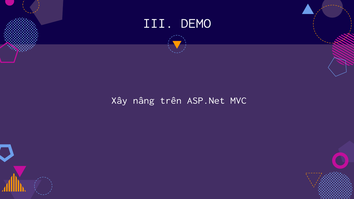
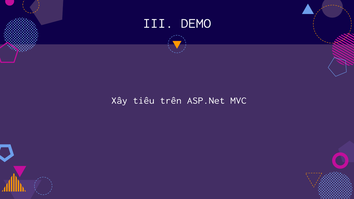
nâng: nâng -> tiêu (144, 100)
